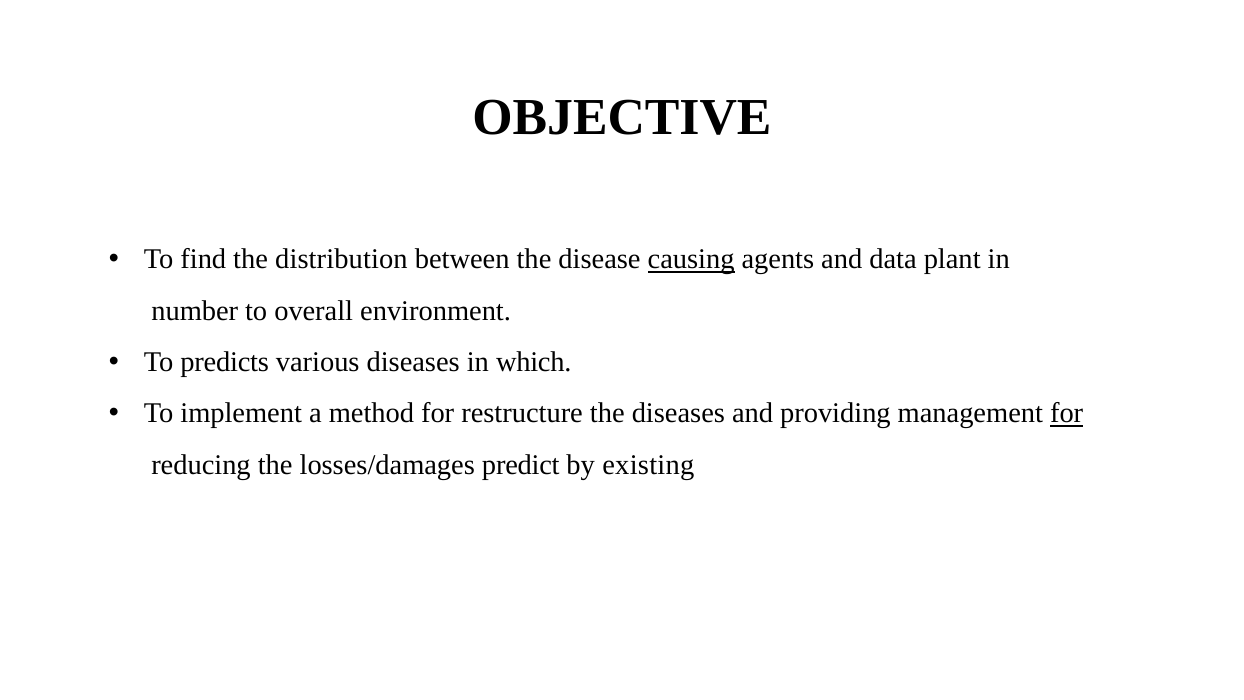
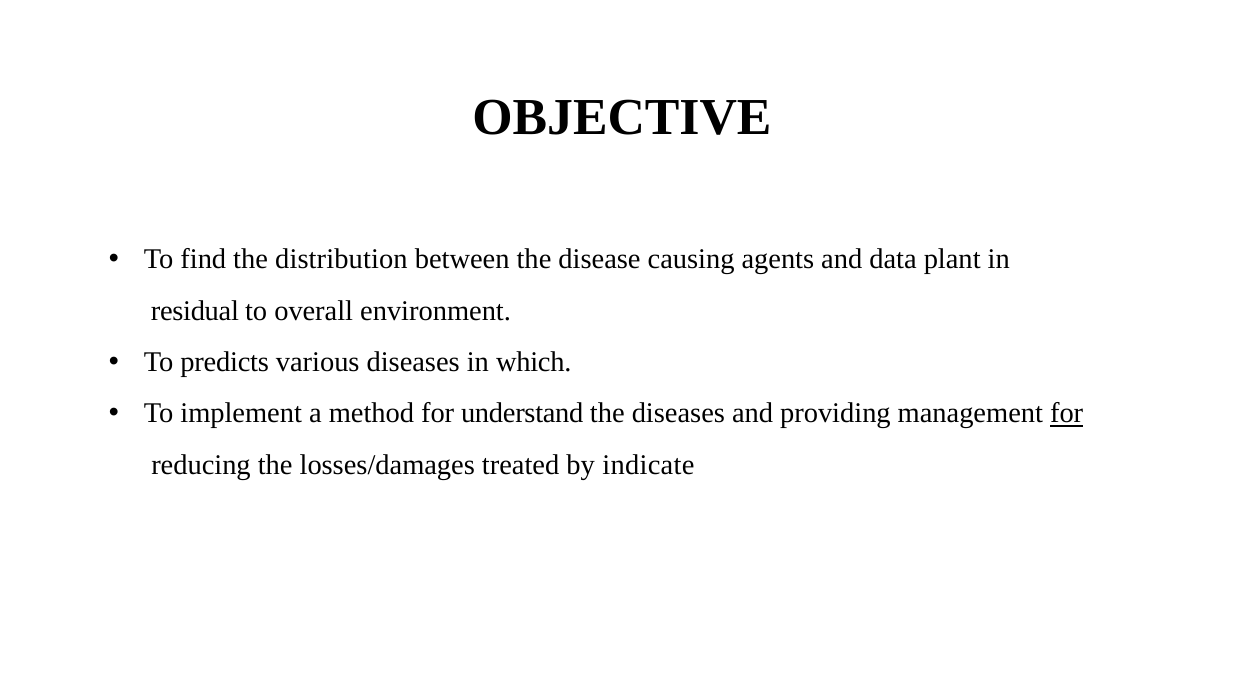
causing underline: present -> none (691, 259)
number: number -> residual (195, 311)
restructure: restructure -> understand (522, 413)
predict: predict -> treated (521, 465)
existing: existing -> indicate (648, 465)
